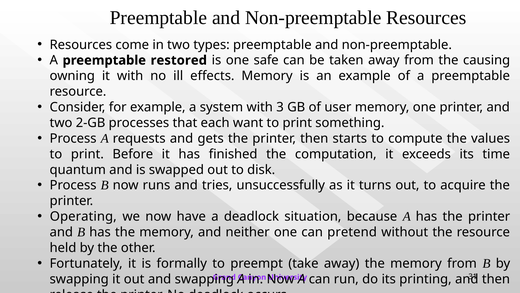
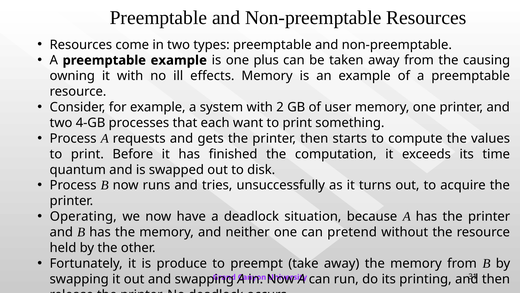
preemptable restored: restored -> example (179, 60)
safe: safe -> plus (266, 60)
3: 3 -> 2 (280, 107)
2-GB: 2-GB -> 4-GB (91, 123)
formally: formally -> produce (182, 263)
